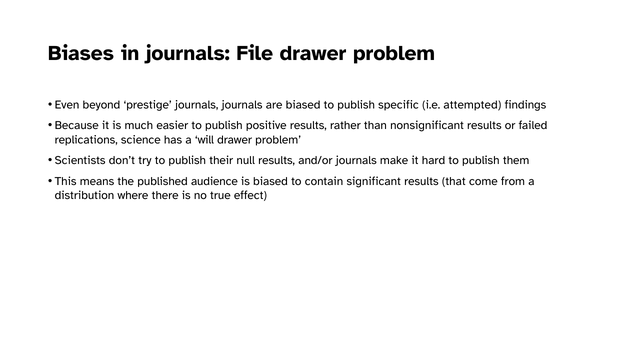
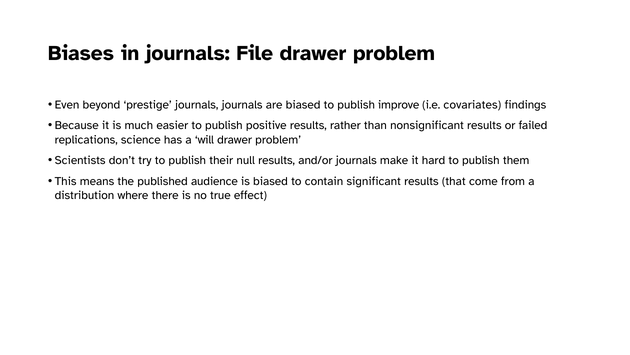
specific: specific -> improve (399, 105)
attempted: attempted -> covariates (472, 105)
